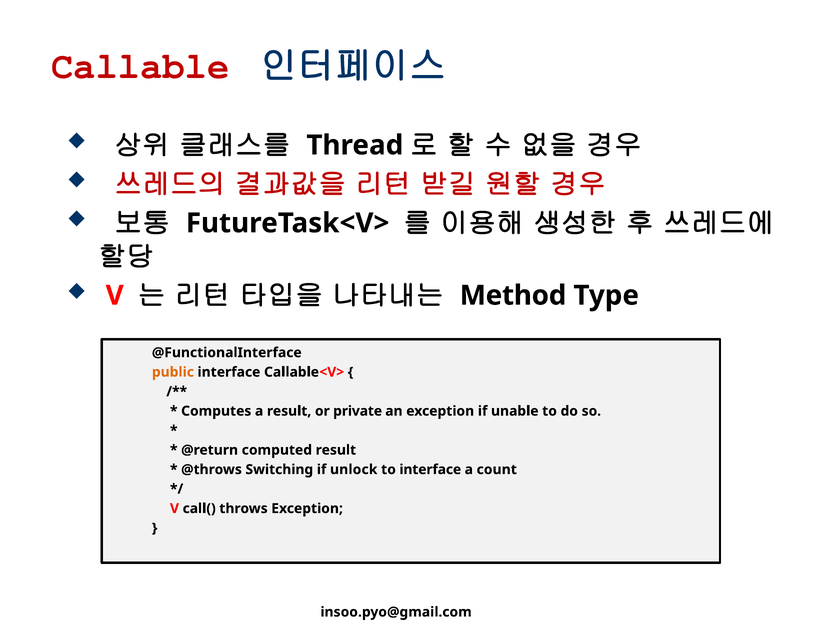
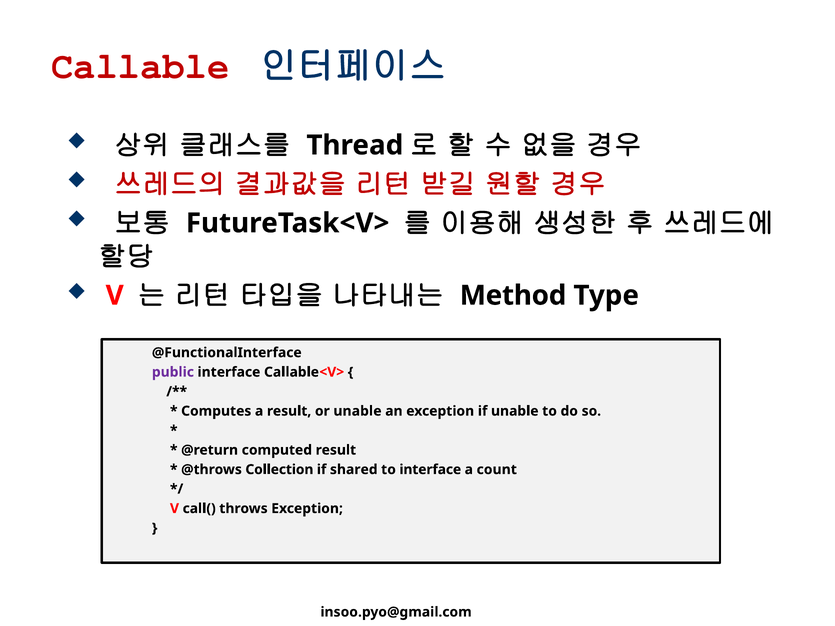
public colour: orange -> purple (173, 372)
or private: private -> unable (357, 411)
Switching: Switching -> Collection (279, 470)
unlock: unlock -> shared (354, 470)
